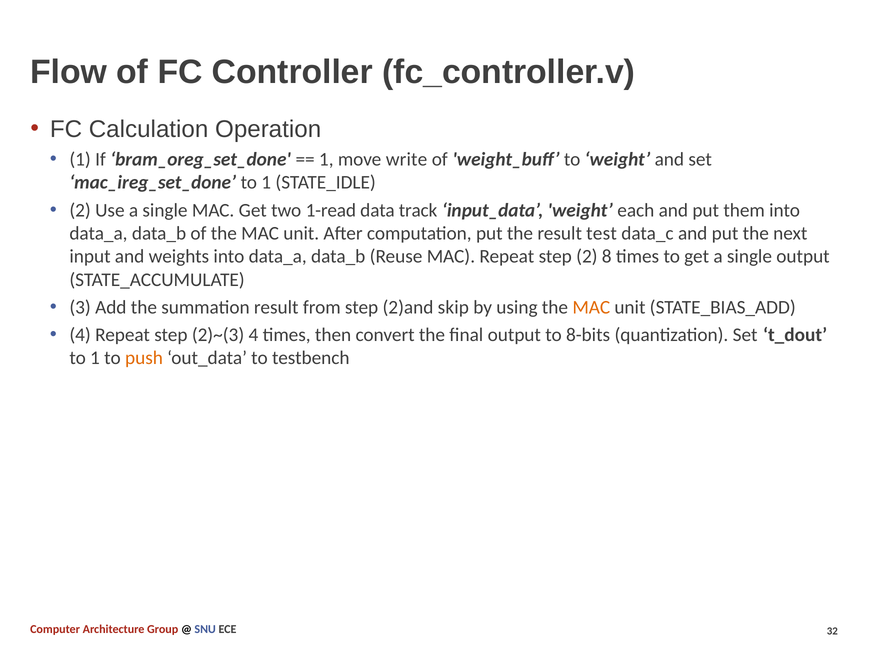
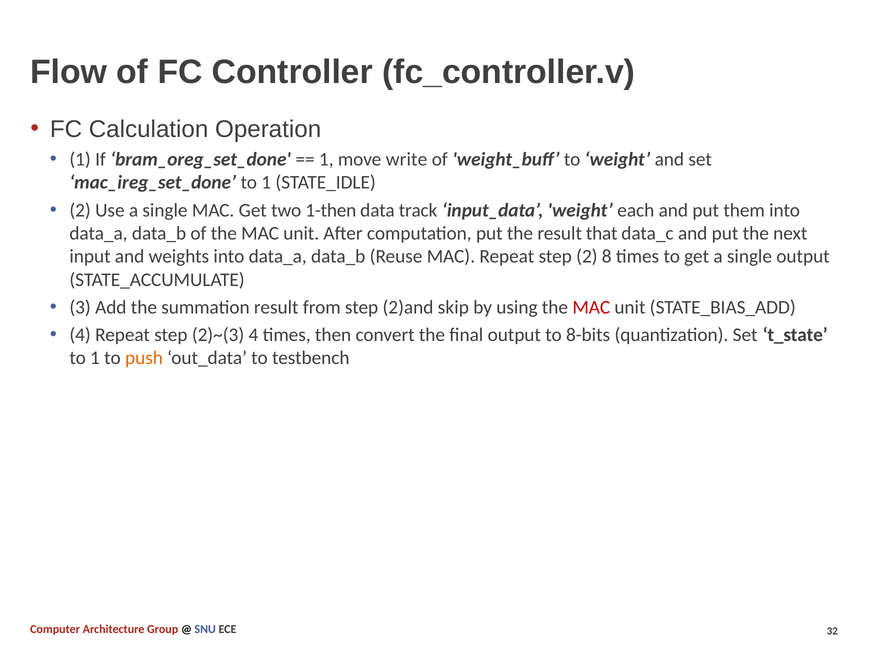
1-read: 1-read -> 1-then (331, 210)
test: test -> that (602, 233)
MAC colour: orange -> red (591, 307)
t_dout: t_dout -> t_state (795, 335)
